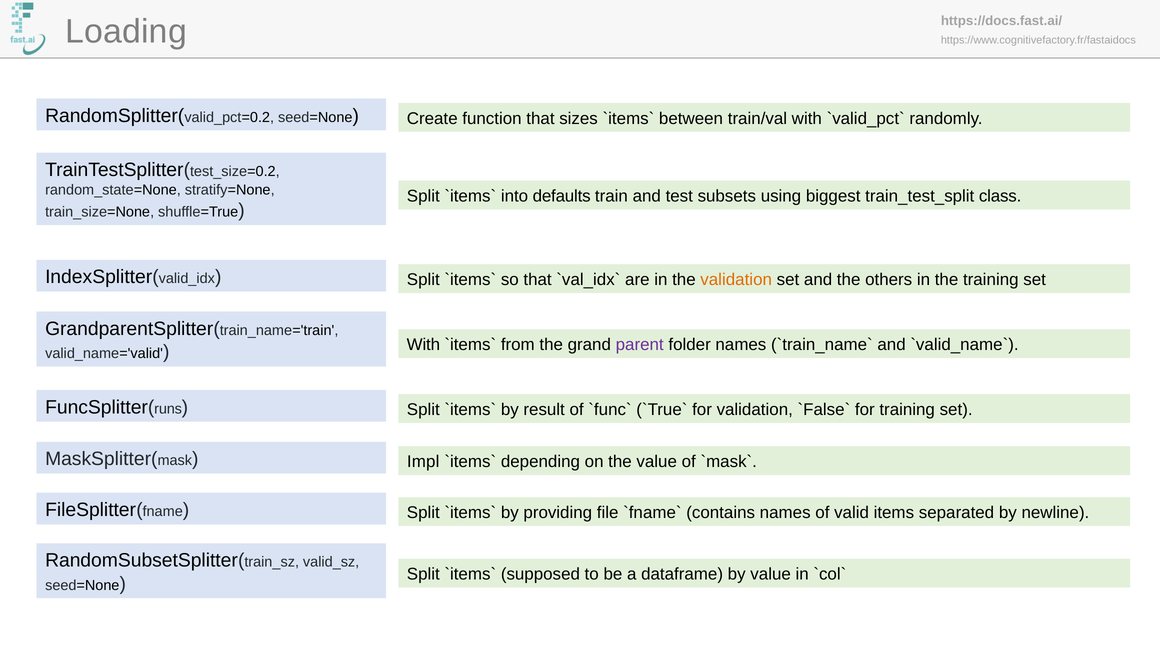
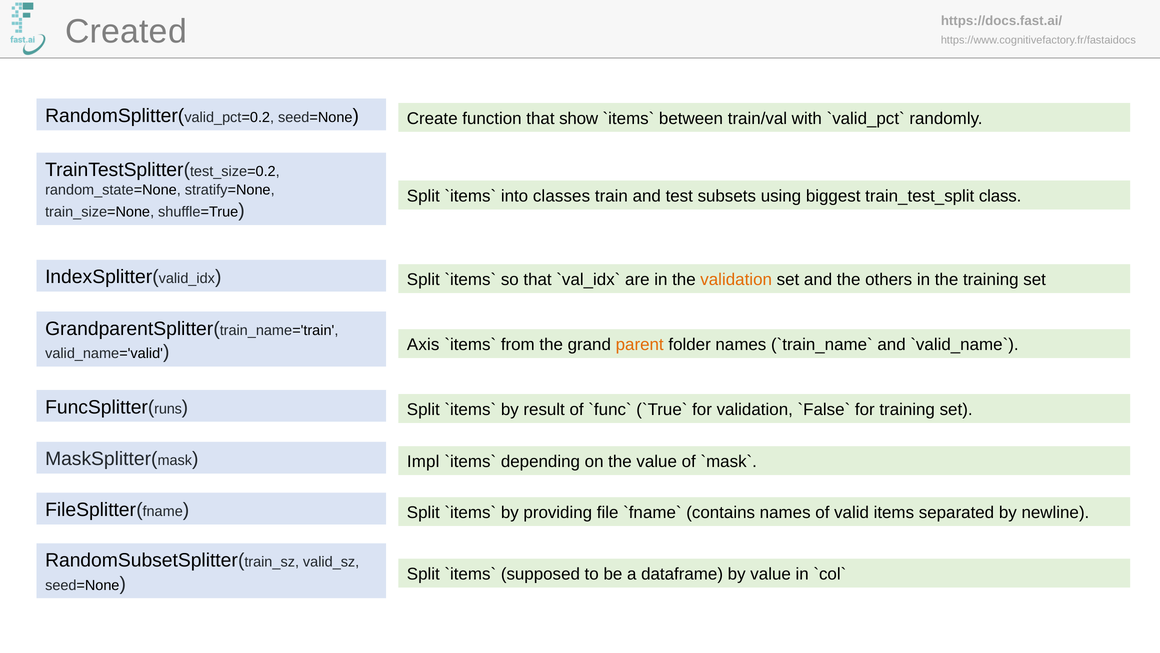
Loading: Loading -> Created (126, 32)
sizes: sizes -> show (579, 118)
defaults: defaults -> classes (562, 196)
With: With -> Axis (423, 345)
parent colour: purple -> orange (640, 345)
